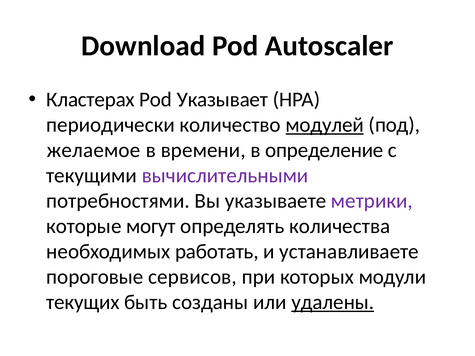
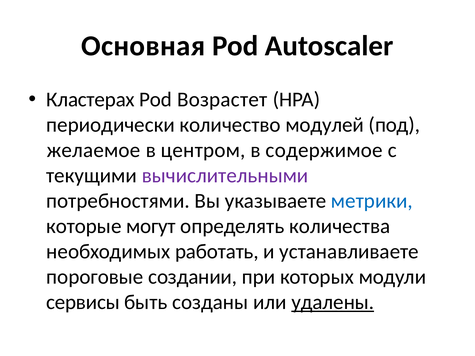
Download: Download -> Основная (143, 46)
Указывает: Указывает -> Возрастет (222, 100)
модулей underline: present -> none (325, 125)
времени: времени -> центром (203, 150)
определение: определение -> содержимое (324, 150)
метрики colour: purple -> blue (372, 201)
сервисов: сервисов -> создании (193, 277)
текущих: текущих -> сервисы (83, 303)
